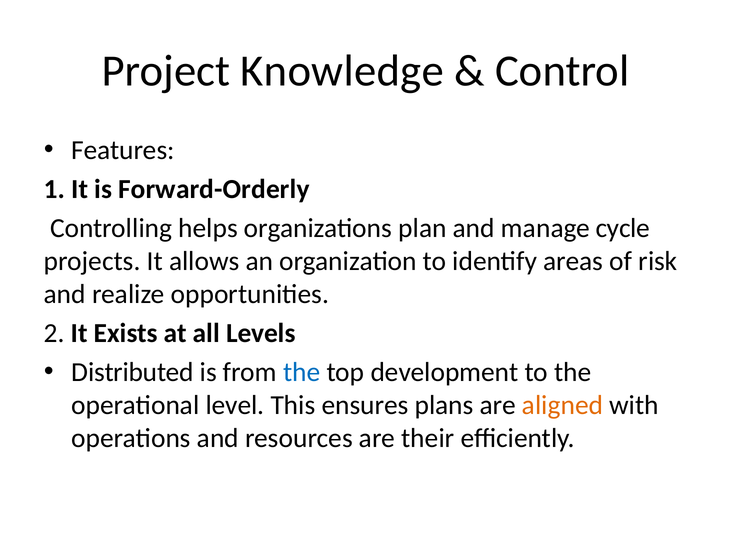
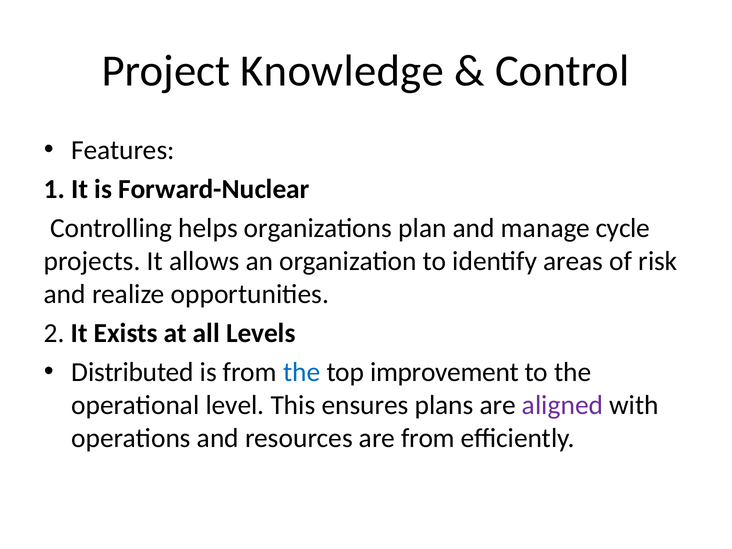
Forward-Orderly: Forward-Orderly -> Forward-Nuclear (214, 189)
development: development -> improvement (445, 372)
aligned colour: orange -> purple (563, 405)
are their: their -> from (428, 438)
